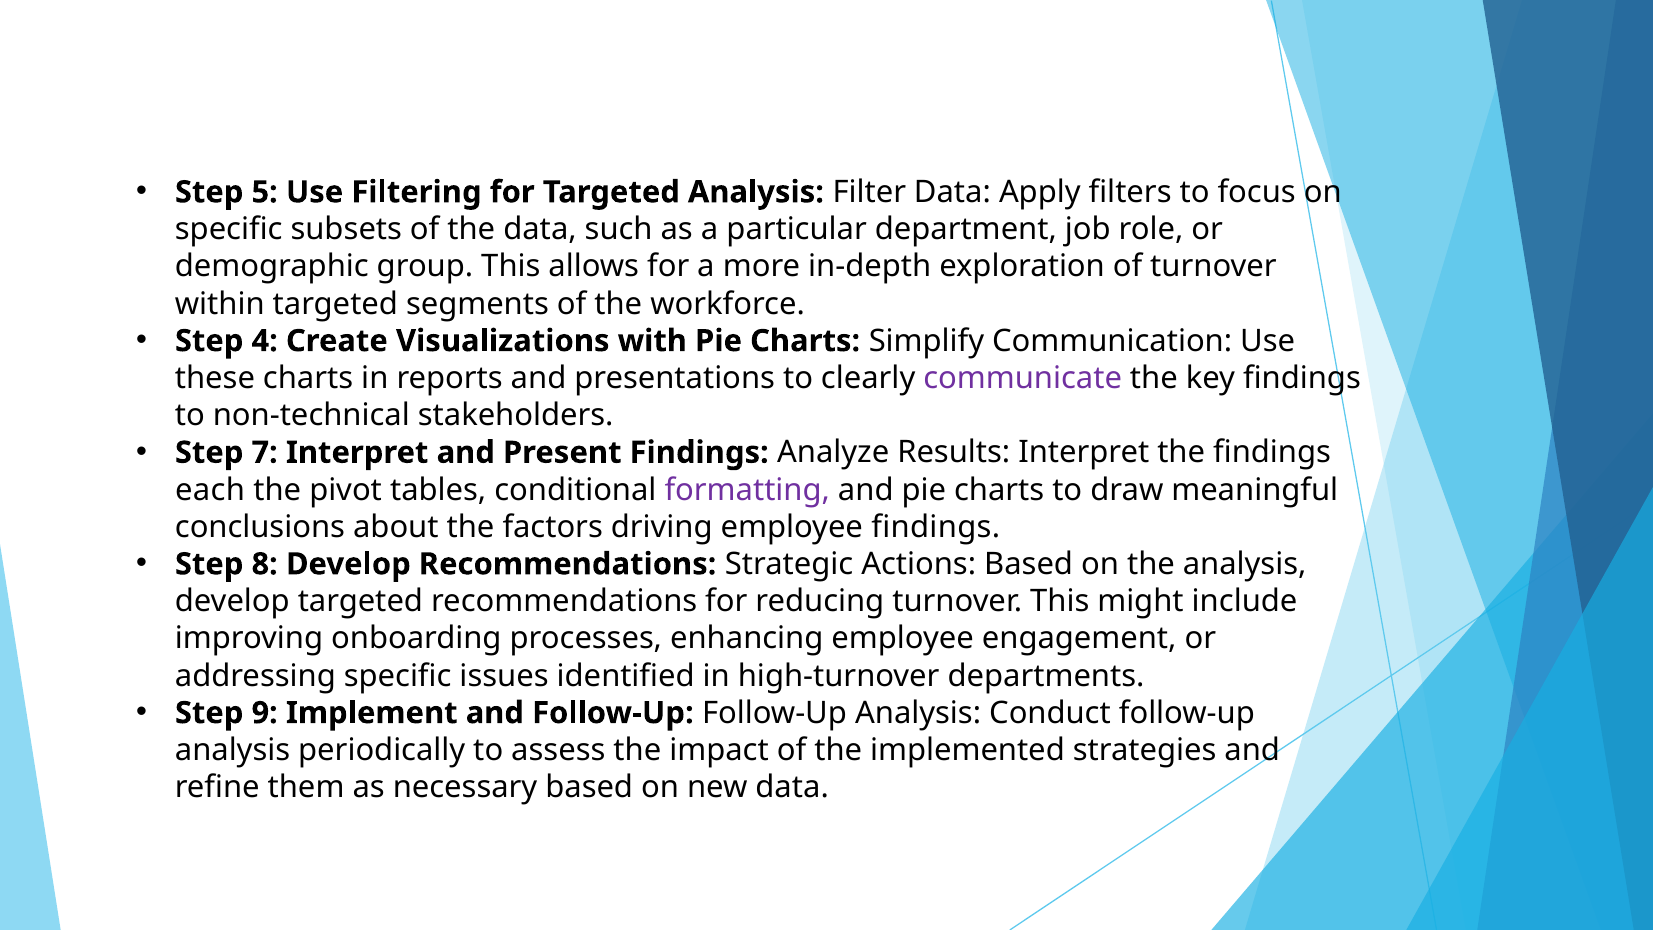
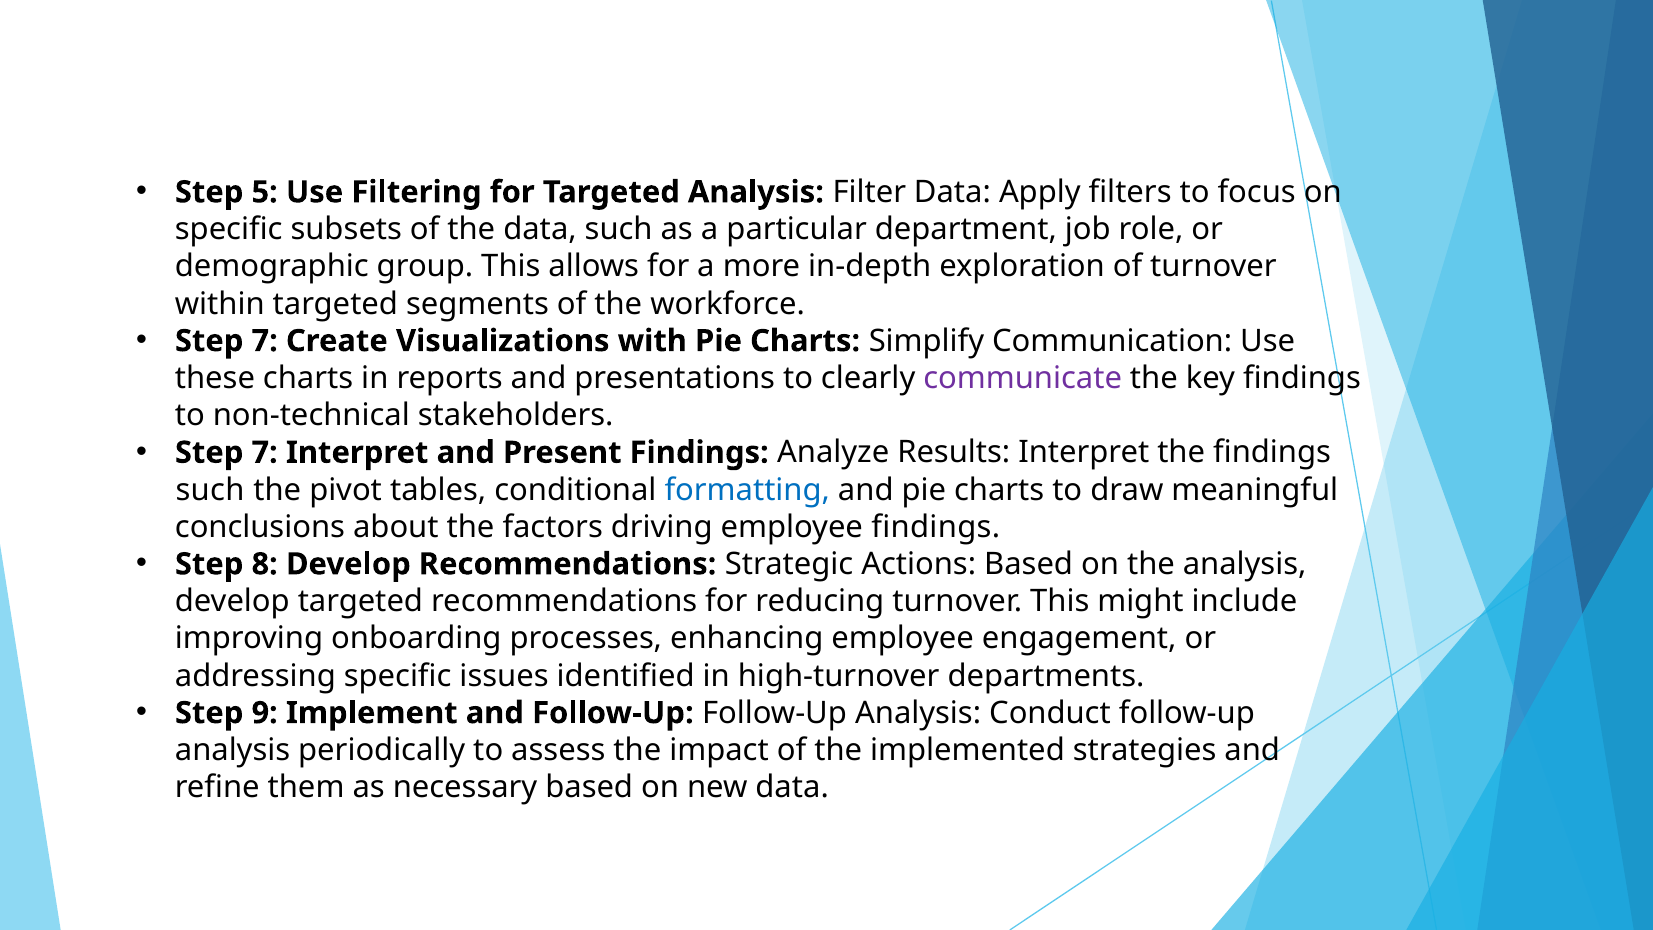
4: 4 -> 7 (265, 341)
each: each -> such (210, 490)
formatting colour: purple -> blue (747, 490)
